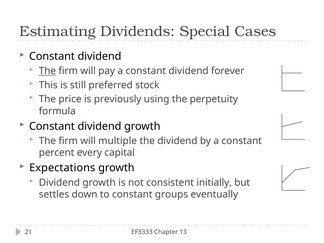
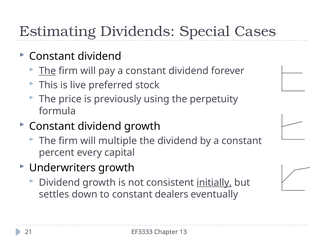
still: still -> live (78, 85)
Expectations: Expectations -> Underwriters (62, 168)
initially underline: none -> present (214, 182)
groups: groups -> dealers (172, 194)
